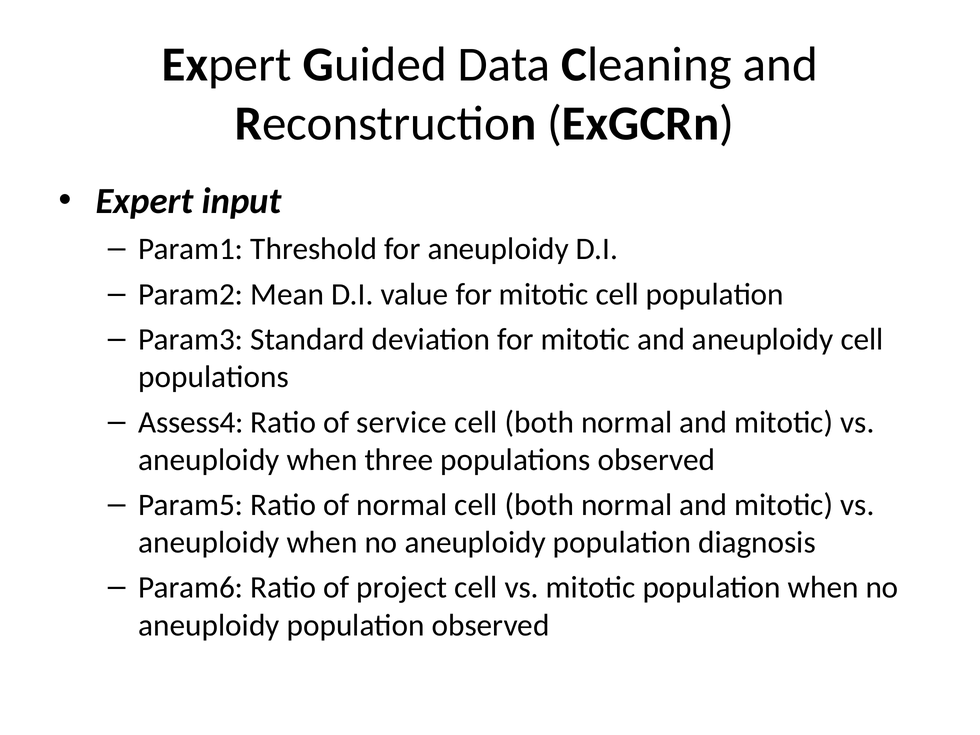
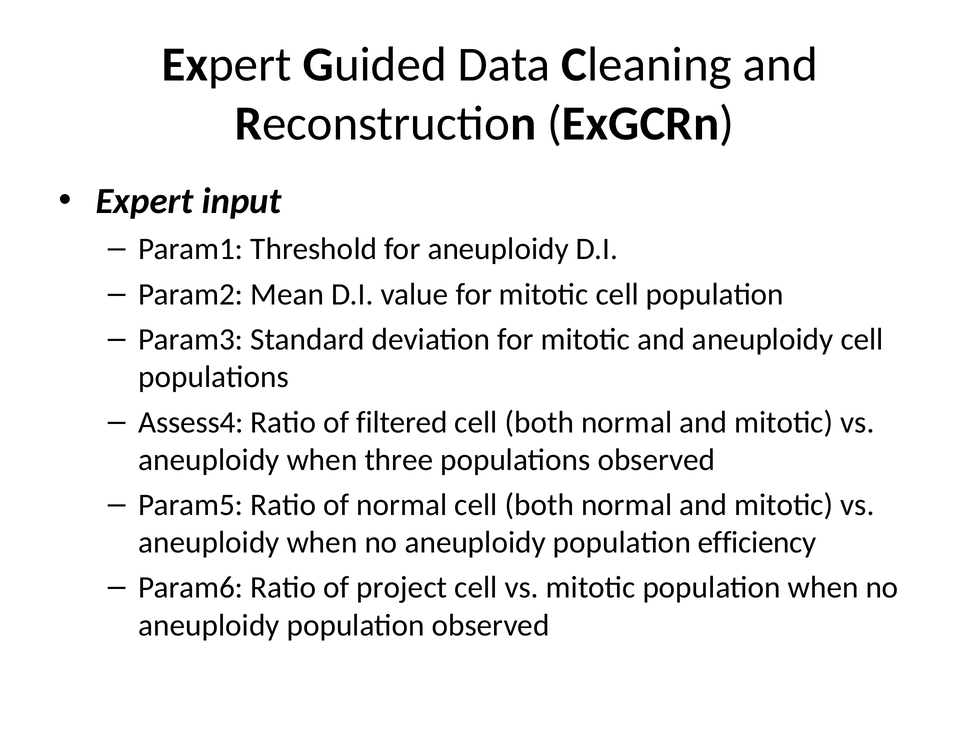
service: service -> filtered (402, 422)
diagnosis: diagnosis -> efficiency (757, 542)
